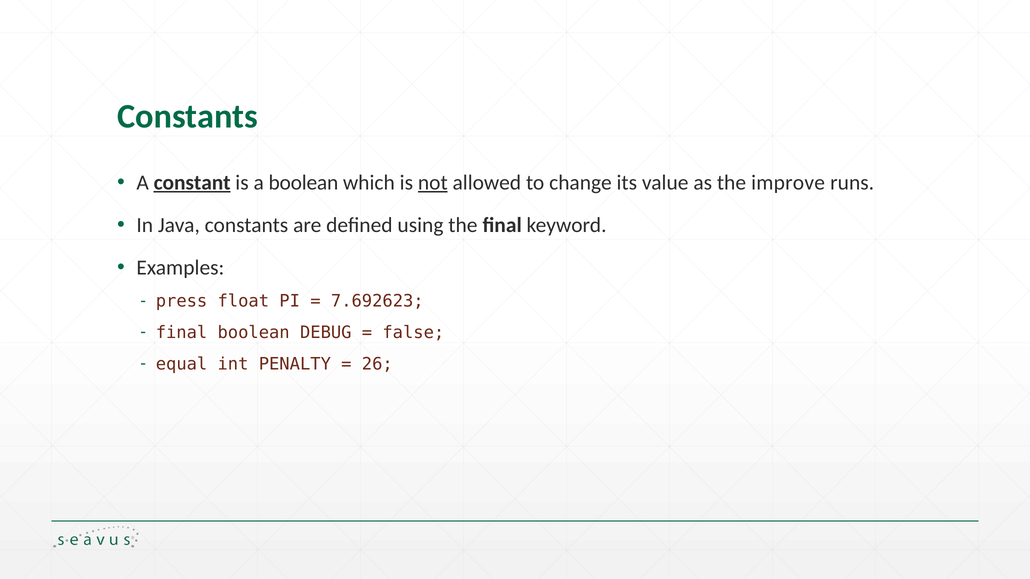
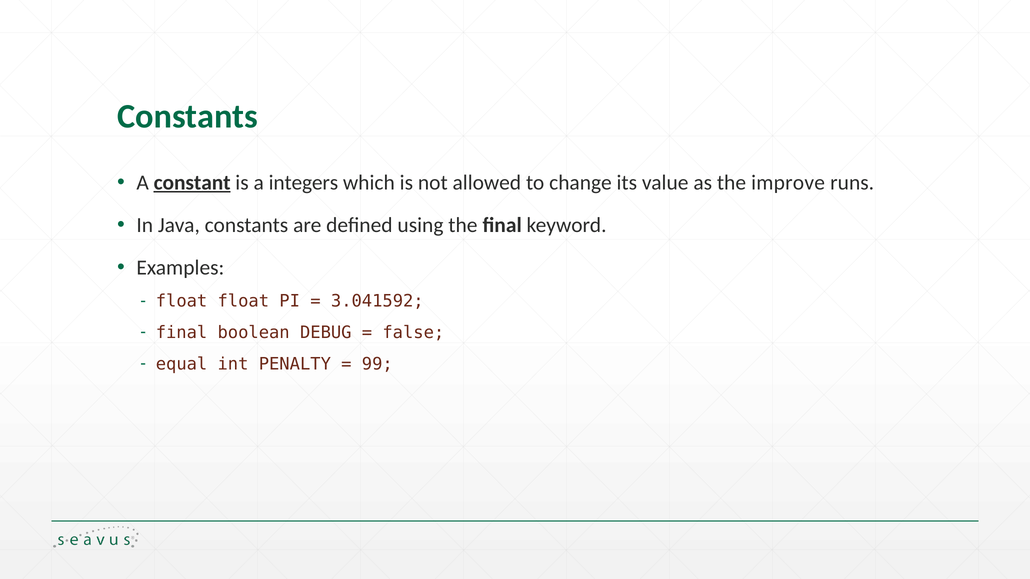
a boolean: boolean -> integers (303, 183)
not underline: present -> none (433, 183)
press: press -> float (182, 301)
7.692623: 7.692623 -> 3.041592 (377, 301)
26: 26 -> 99 (377, 364)
